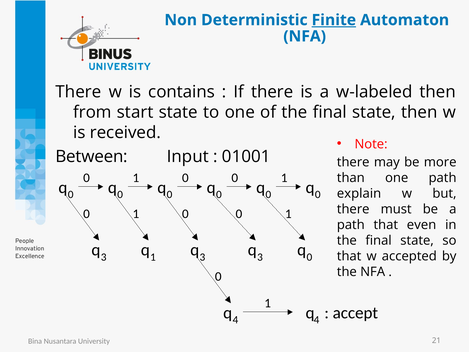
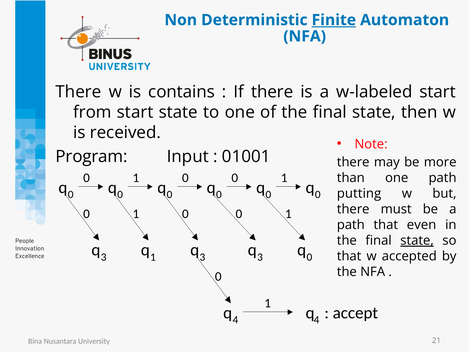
w-labeled then: then -> start (438, 92)
Between: Between -> Program (92, 156)
explain: explain -> putting (359, 193)
state underline: none -> present (417, 240)
